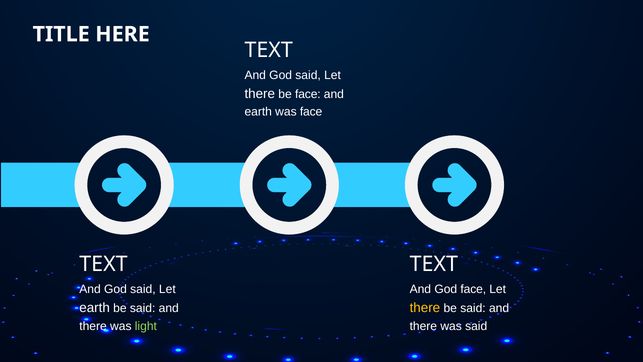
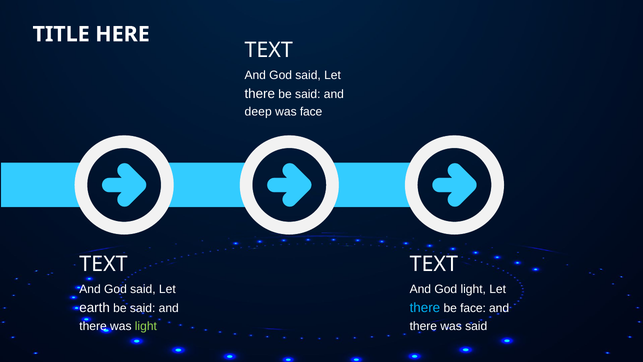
there be face: face -> said (308, 94)
earth: earth -> deep (258, 112)
God face: face -> light (473, 289)
there colour: yellow -> light blue (425, 308)
said: said -> face (473, 308)
